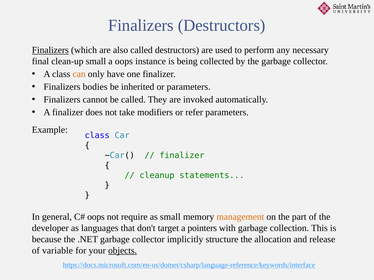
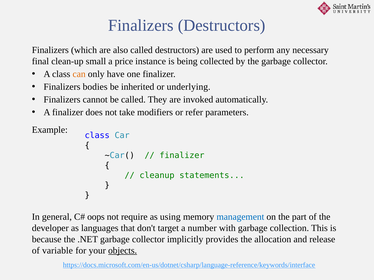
Finalizers underline: present -> none (50, 50)
a oops: oops -> price (124, 61)
or parameters: parameters -> underlying (189, 87)
as small: small -> using (170, 217)
management colour: orange -> blue (240, 217)
pointers: pointers -> number (202, 228)
structure: structure -> provides (222, 240)
